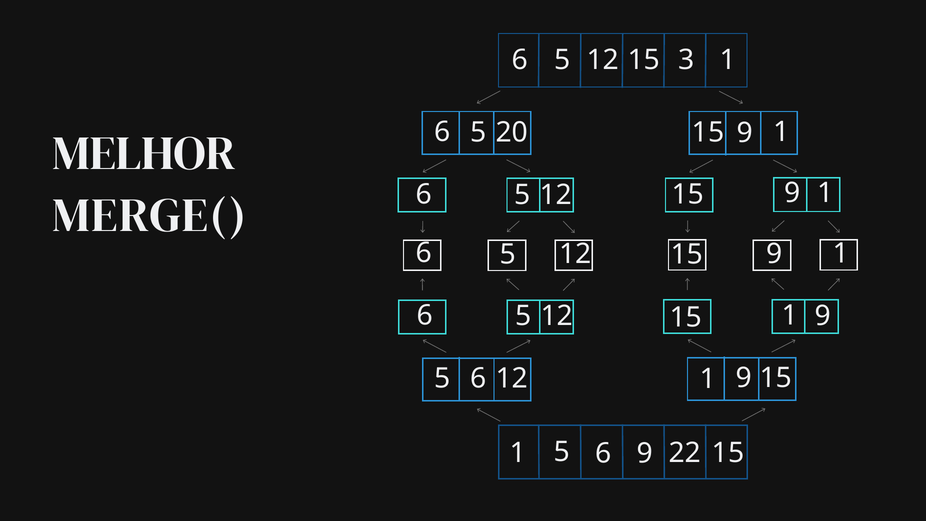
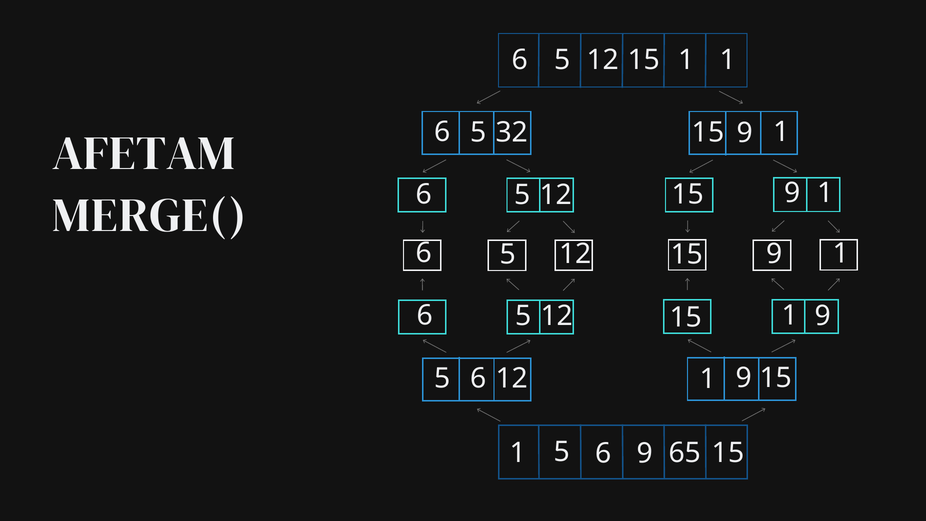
12 3: 3 -> 1 (686, 60)
20: 20 -> 32 (512, 132)
MELHOR: MELHOR -> AFETAM (144, 154)
22: 22 -> 65 (685, 453)
